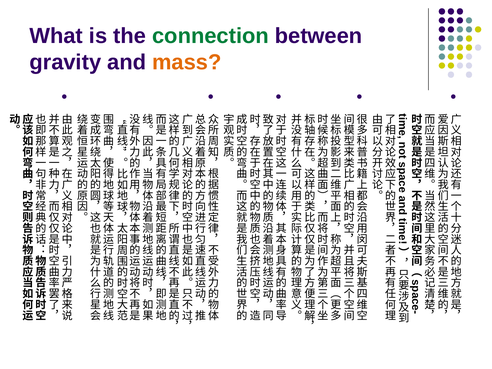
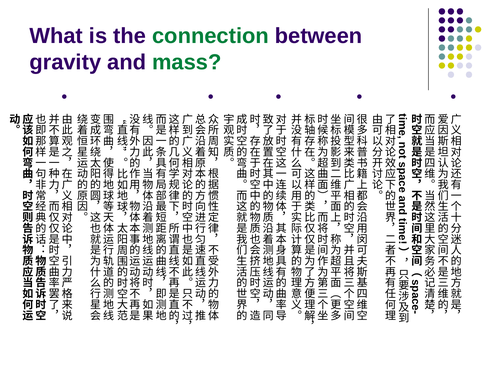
mass colour: orange -> green (187, 62)
